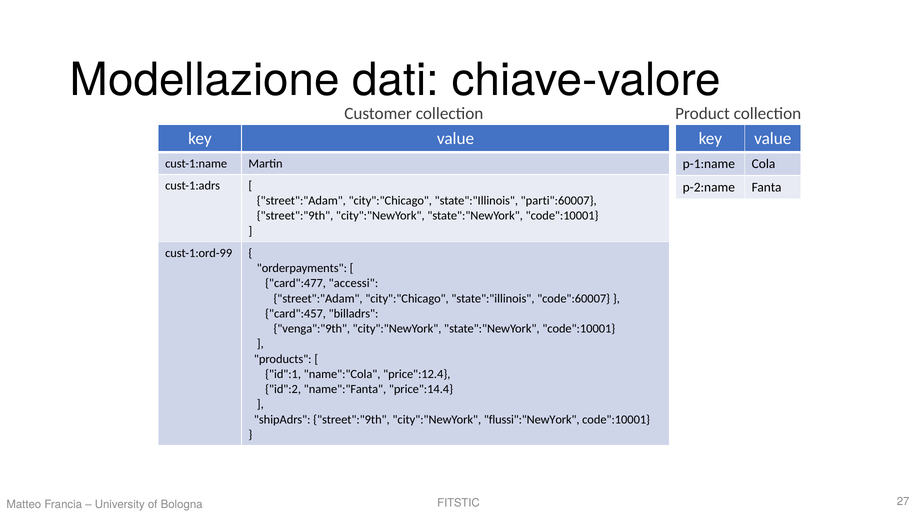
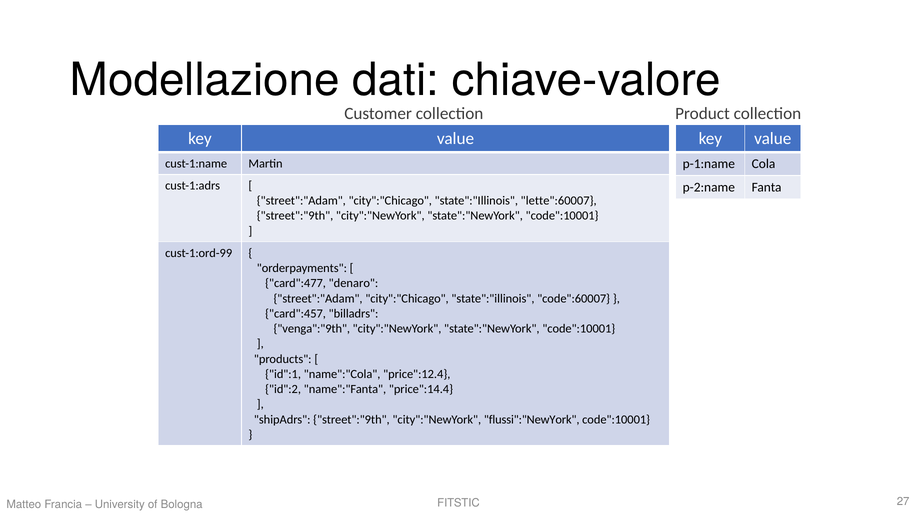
parti":60007: parti":60007 -> lette":60007 (559, 201)
accessi: accessi -> denaro (354, 283)
